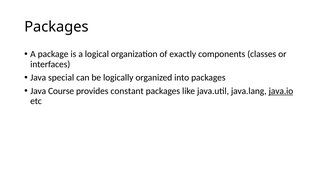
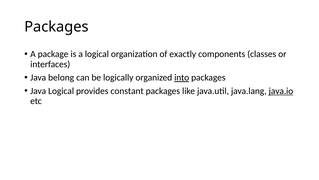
special: special -> belong (61, 77)
into underline: none -> present (182, 77)
Java Course: Course -> Logical (61, 91)
